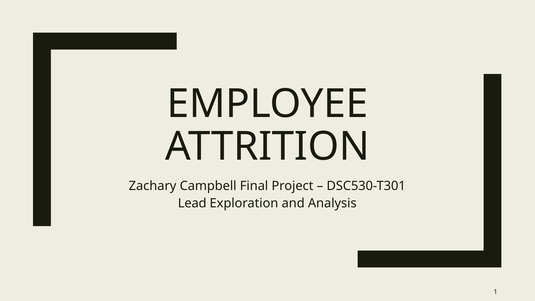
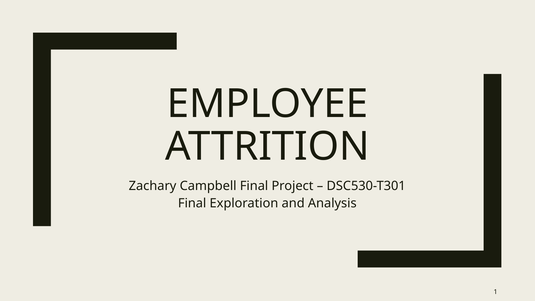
Lead: Lead -> Final (192, 203)
